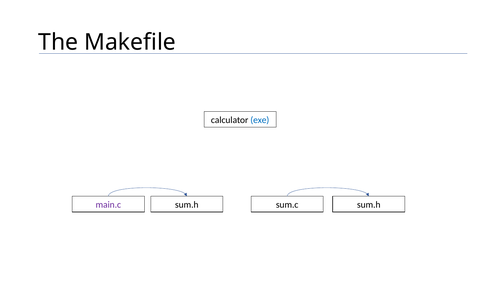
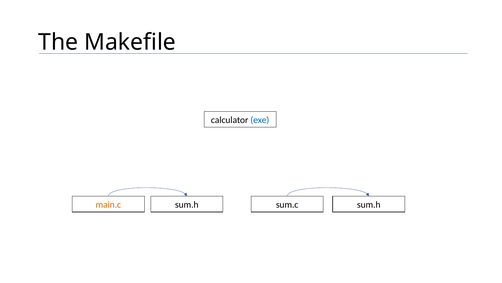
main.c colour: purple -> orange (108, 204)
